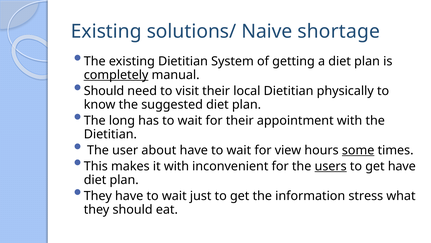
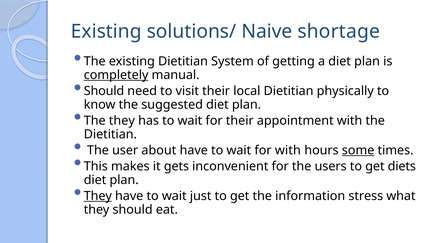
The long: long -> they (122, 120)
for view: view -> with (288, 150)
it with: with -> gets (176, 166)
users underline: present -> none (331, 166)
get have: have -> diets (402, 166)
They underline: none -> present (98, 196)
